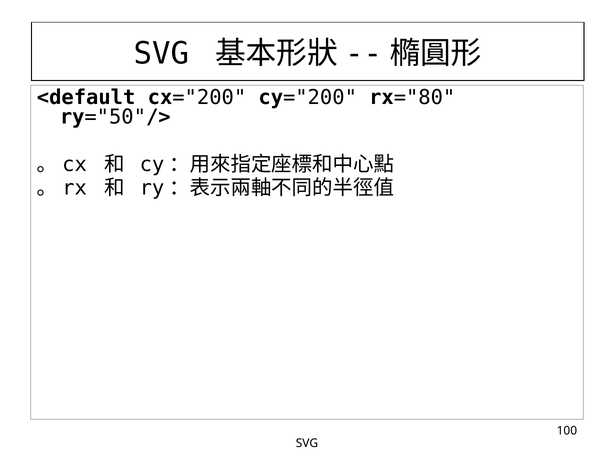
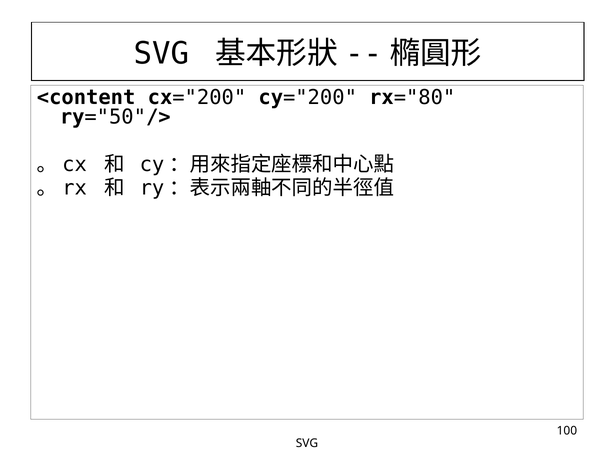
<default: <default -> <content (86, 97)
